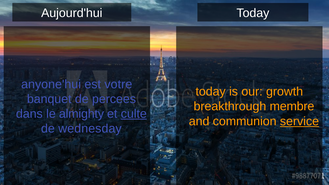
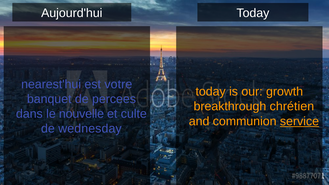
anyone'hui: anyone'hui -> nearest'hui (51, 84)
membre: membre -> chrétien (292, 106)
almighty: almighty -> nouvelle (81, 114)
culte underline: present -> none (134, 114)
